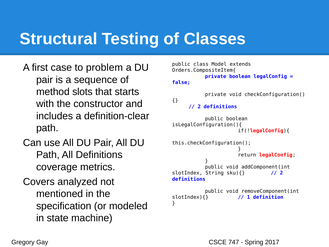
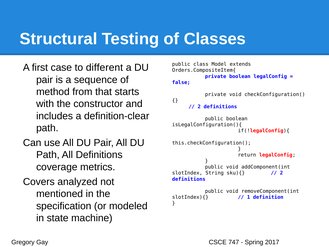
problem: problem -> different (104, 68)
slots: slots -> from (82, 92)
